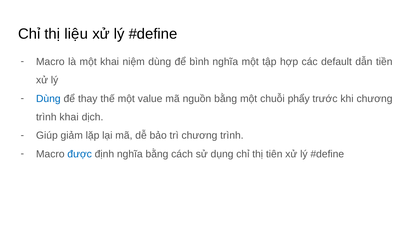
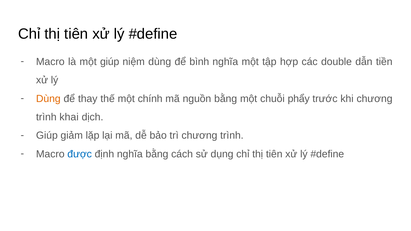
liệu: liệu -> tiên (76, 34)
một khai: khai -> giúp (110, 62)
default: default -> double (336, 62)
Dùng colour: blue -> orange (48, 99)
value: value -> chính (150, 99)
